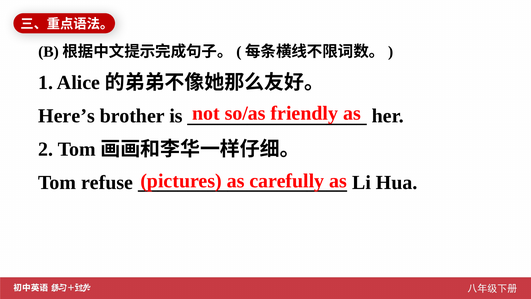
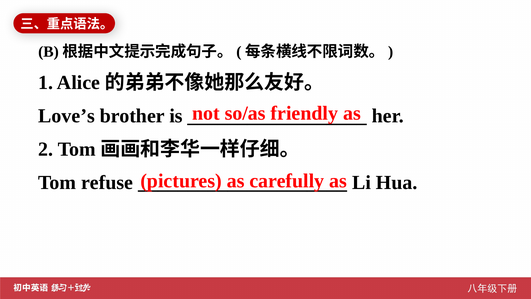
Here’s: Here’s -> Love’s (67, 116)
